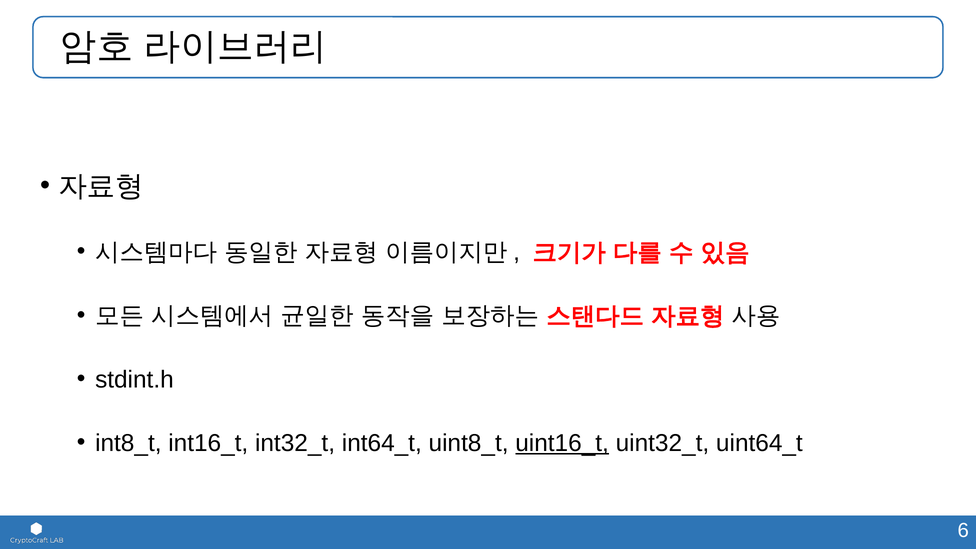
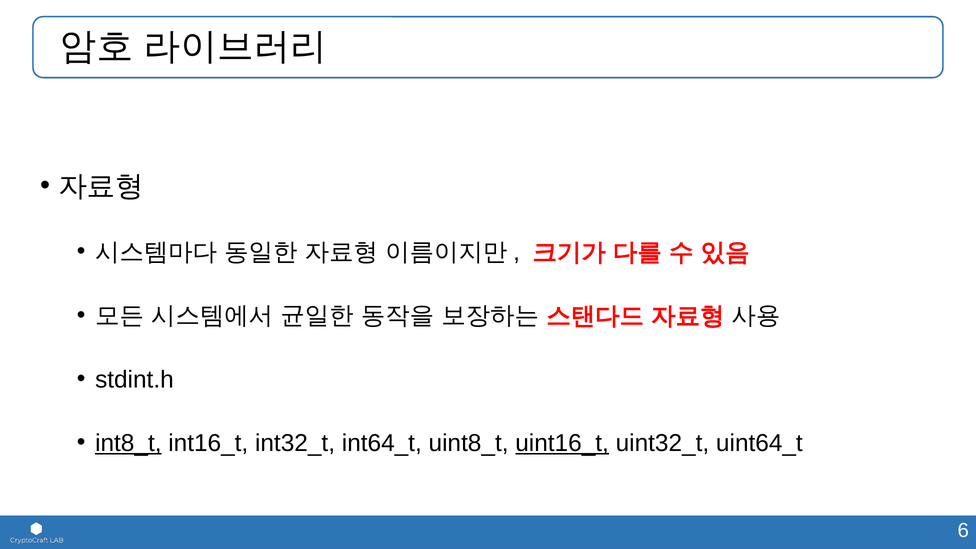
int8_t underline: none -> present (128, 443)
